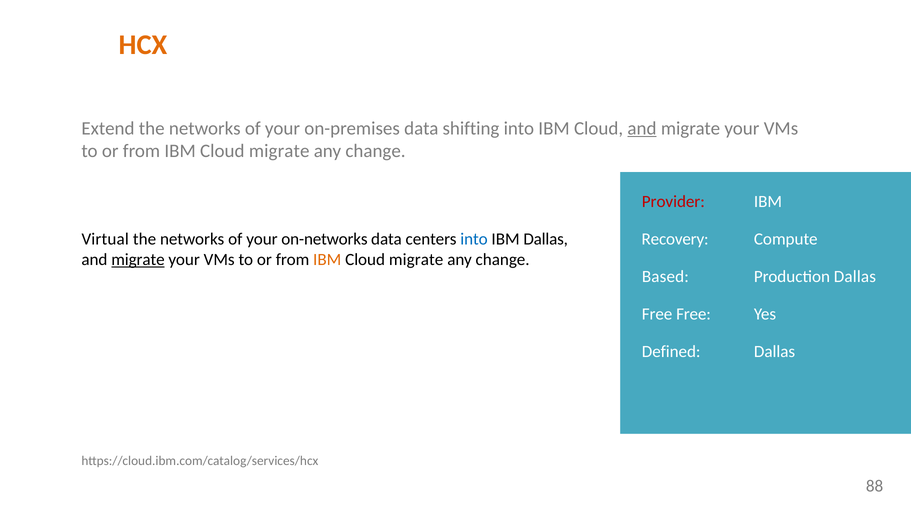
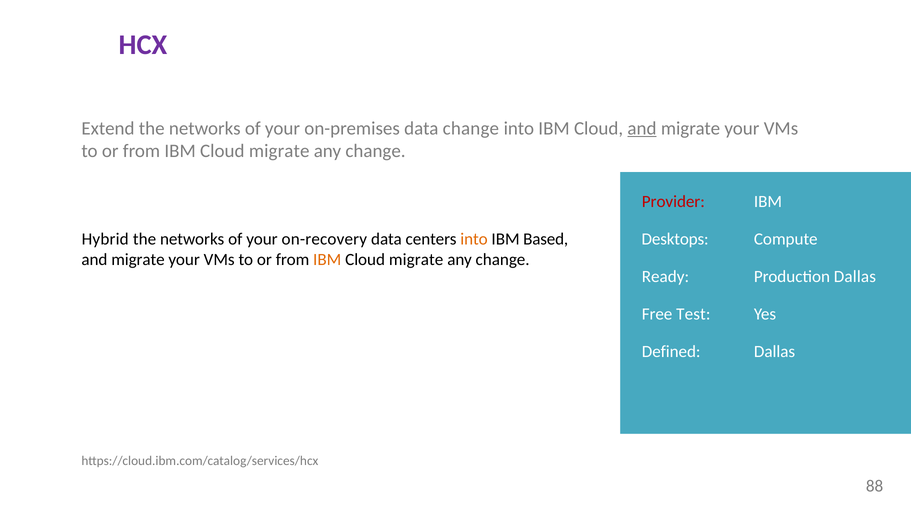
HCX colour: orange -> purple (143, 45)
data shifting: shifting -> change (471, 128)
Virtual: Virtual -> Hybrid (105, 239)
on-networks: on-networks -> on-recovery (324, 239)
into colour: blue -> orange (474, 239)
IBM Dallas: Dallas -> Based (546, 239)
Recovery: Recovery -> Desktops (675, 239)
migrate underline: present -> none (138, 259)
Based: Based -> Ready (665, 276)
Free Free: Free -> Test (693, 314)
